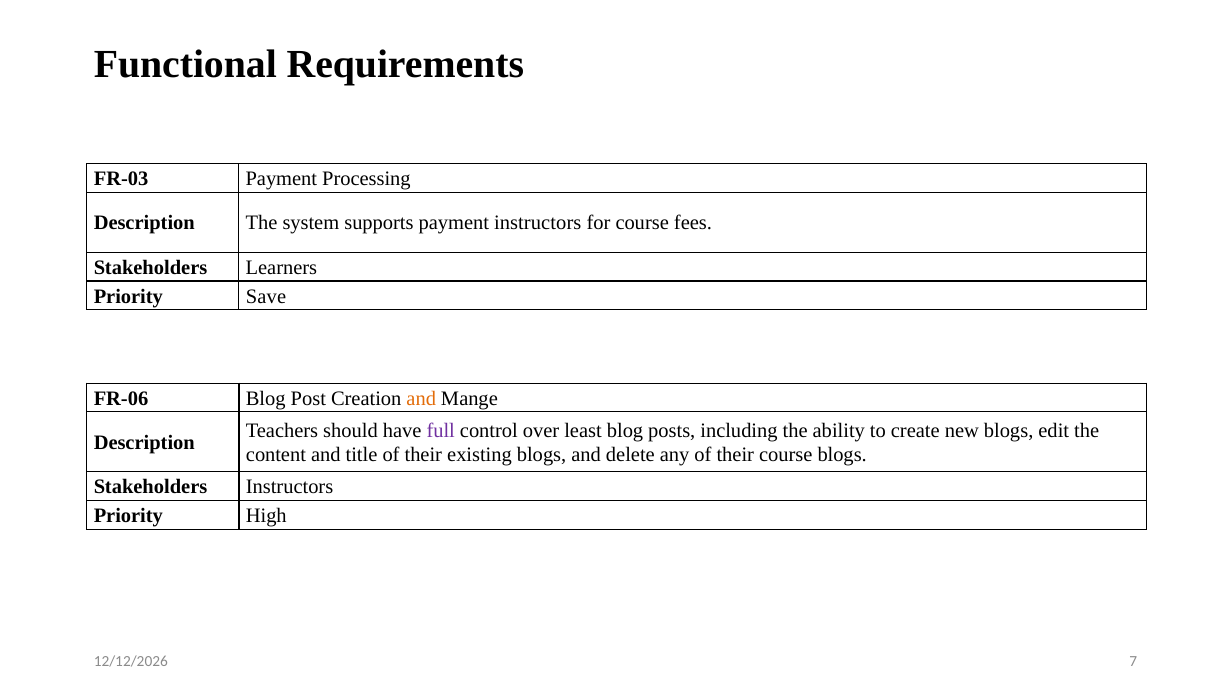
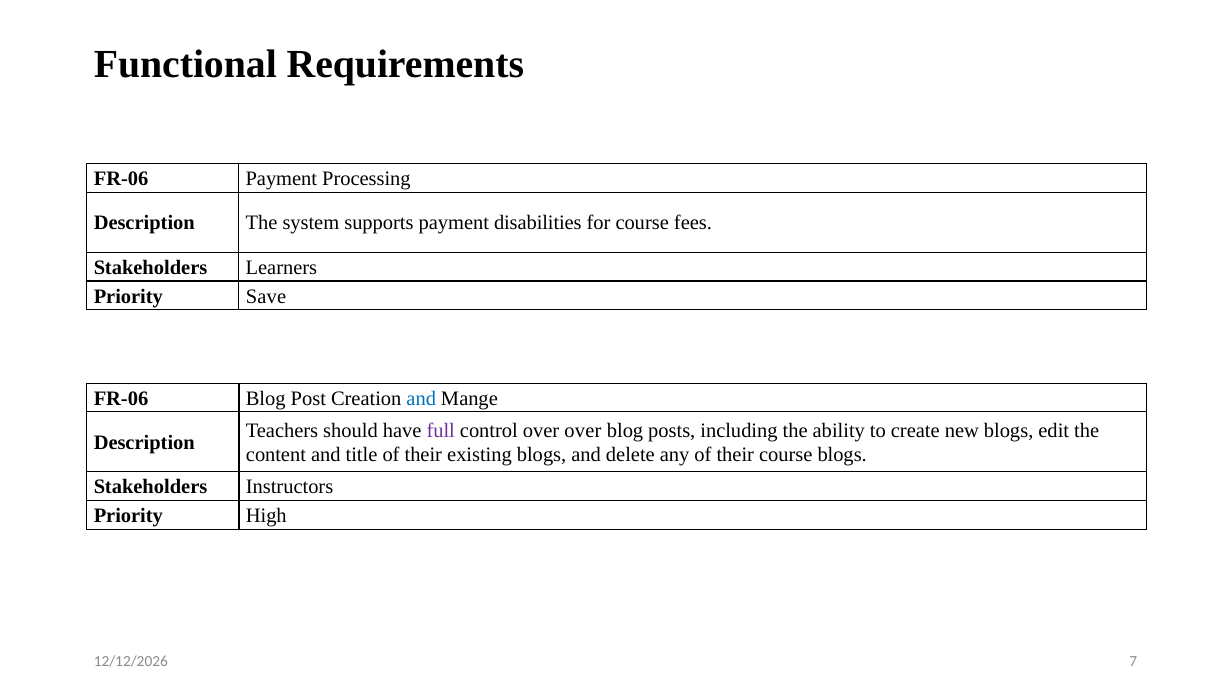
FR-03: FR-03 -> FR-06 (121, 179)
payment instructors: instructors -> disabilities (538, 223)
and colour: orange -> blue (421, 398)
over least: least -> over (583, 430)
